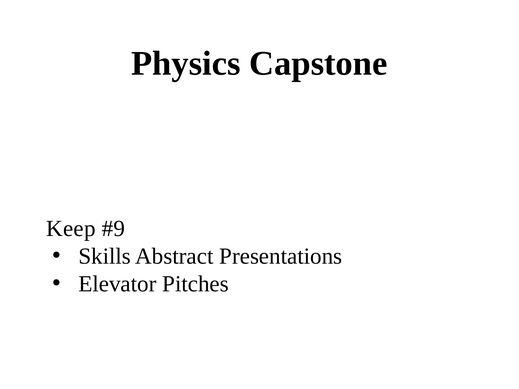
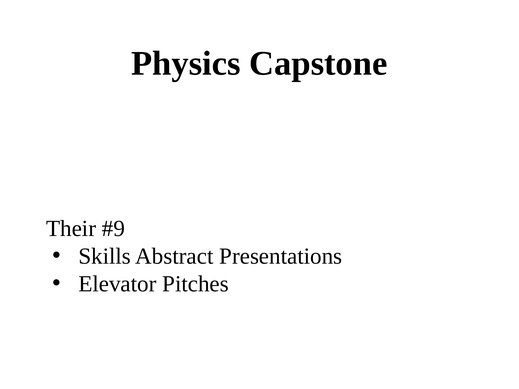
Keep: Keep -> Their (71, 229)
